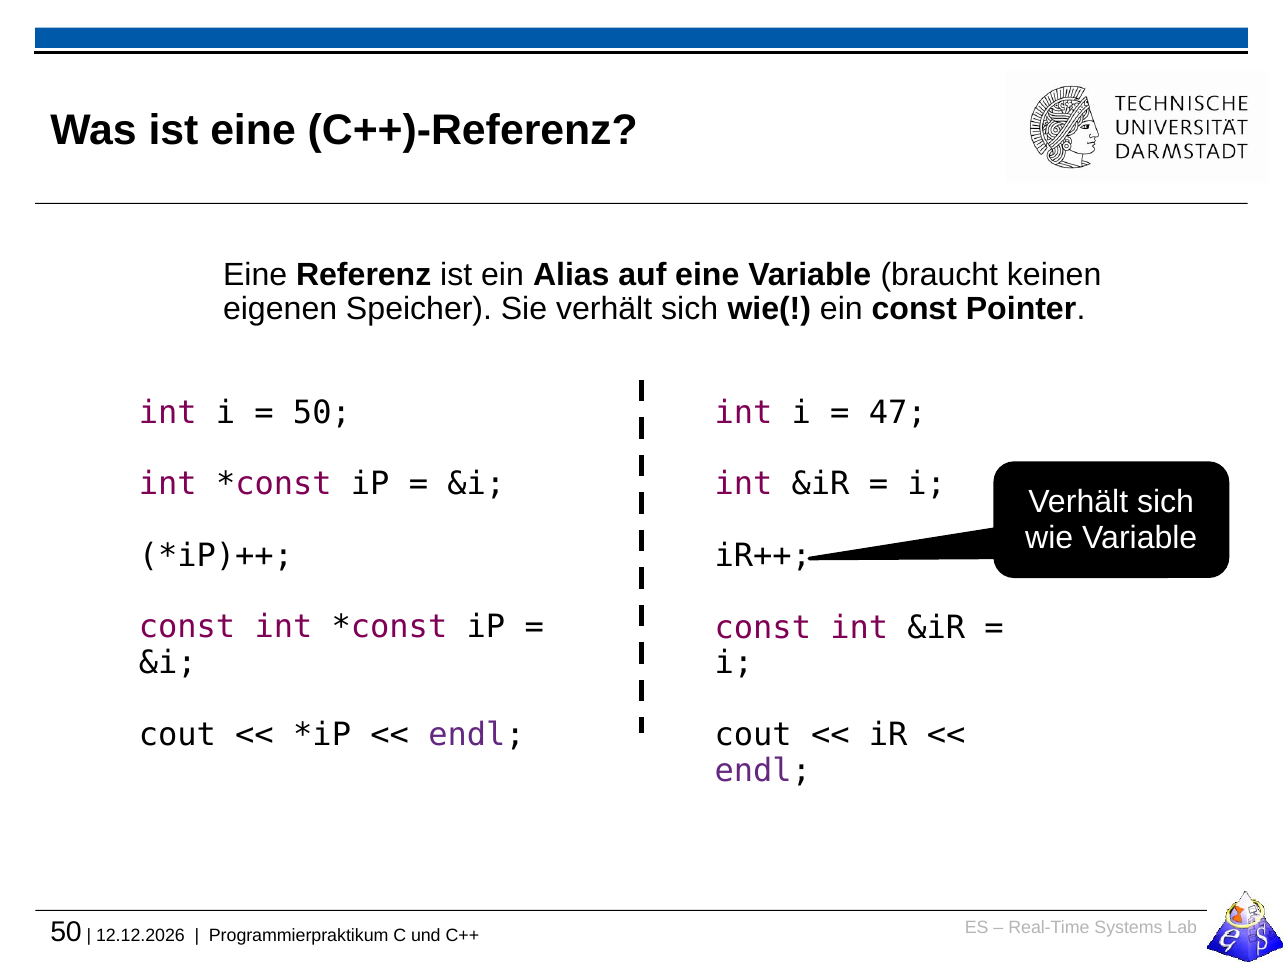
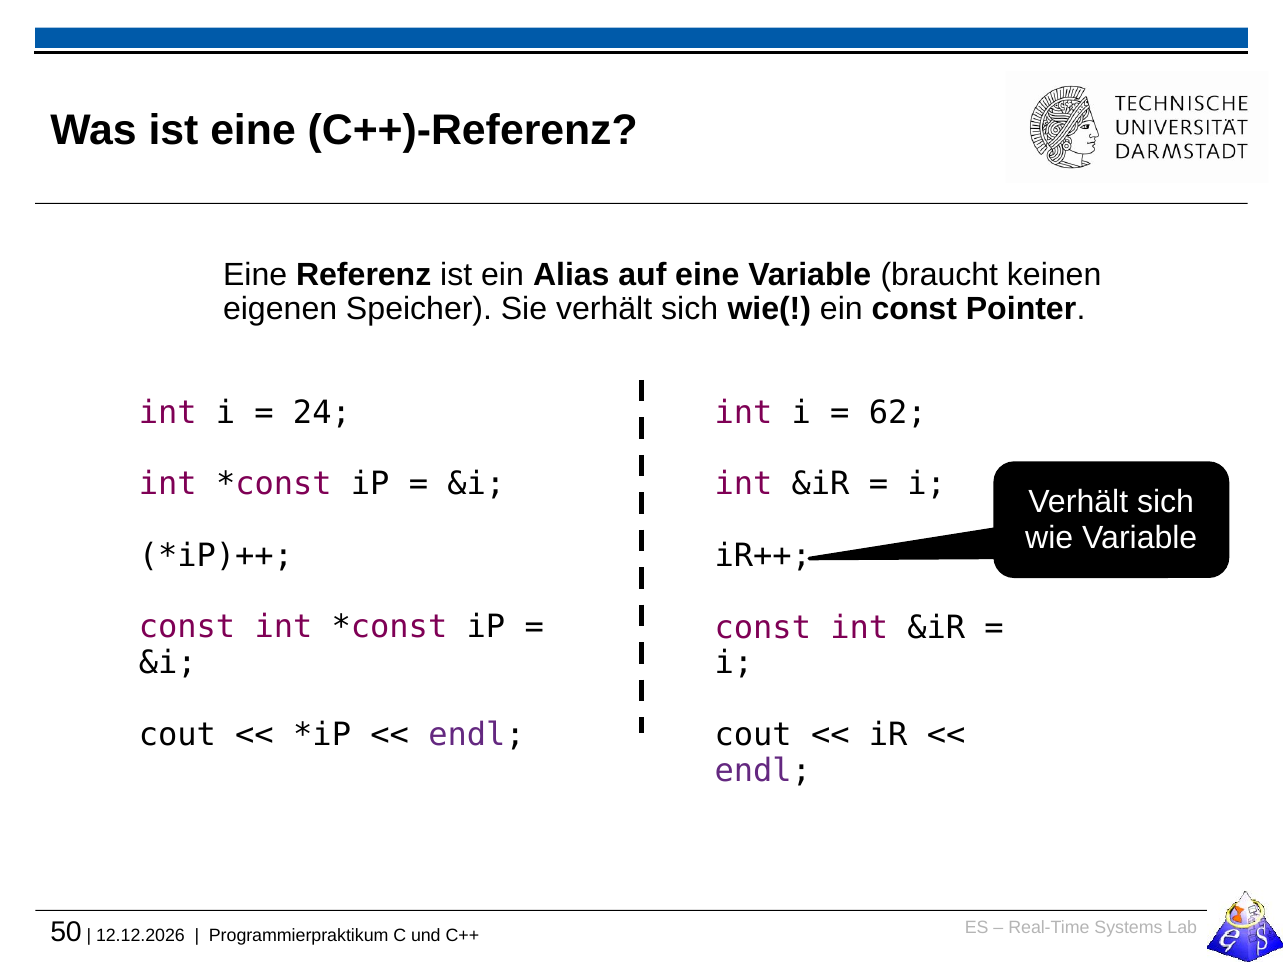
50: 50 -> 24 (322, 413)
47: 47 -> 62 (898, 413)
